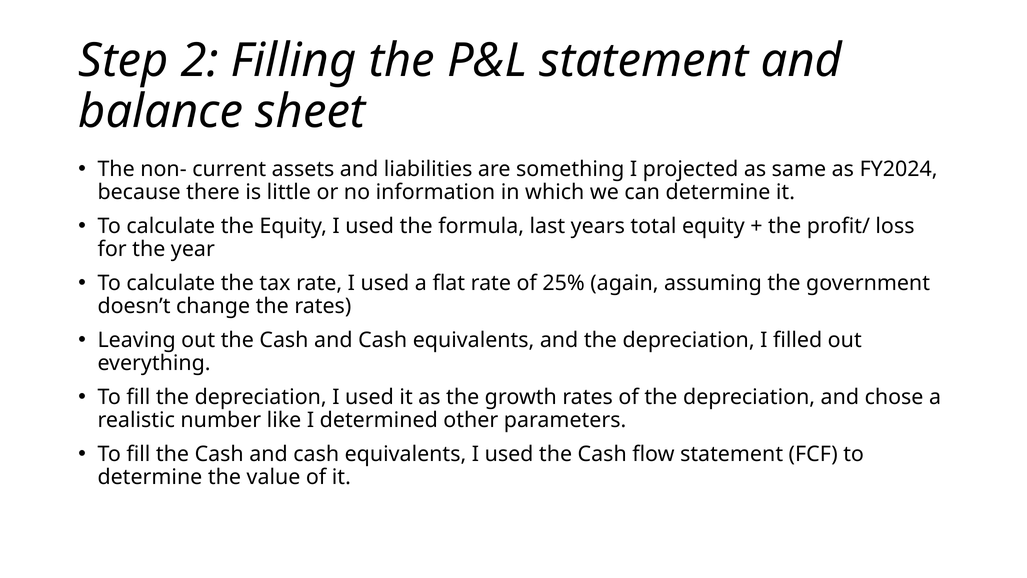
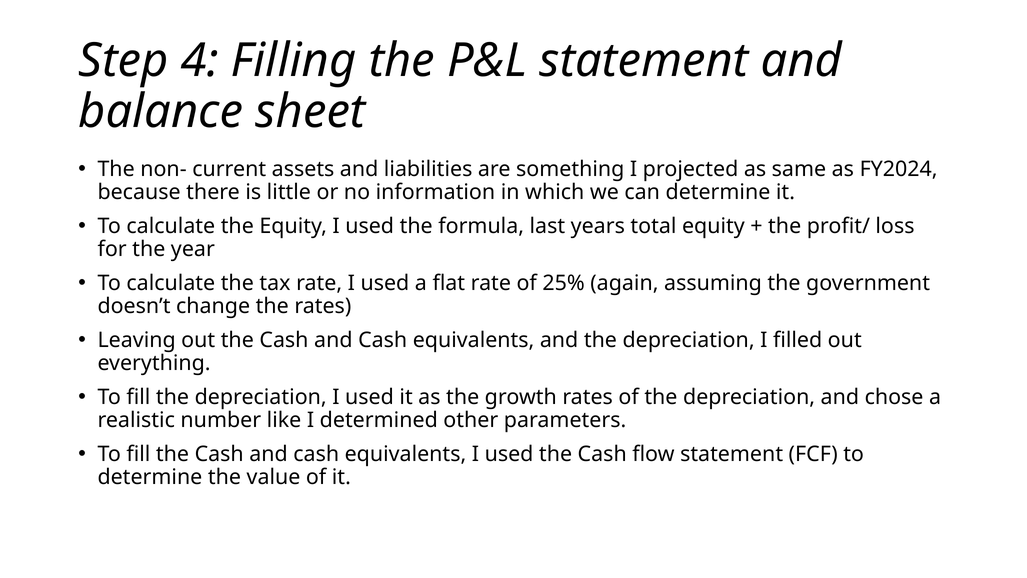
2: 2 -> 4 (200, 61)
